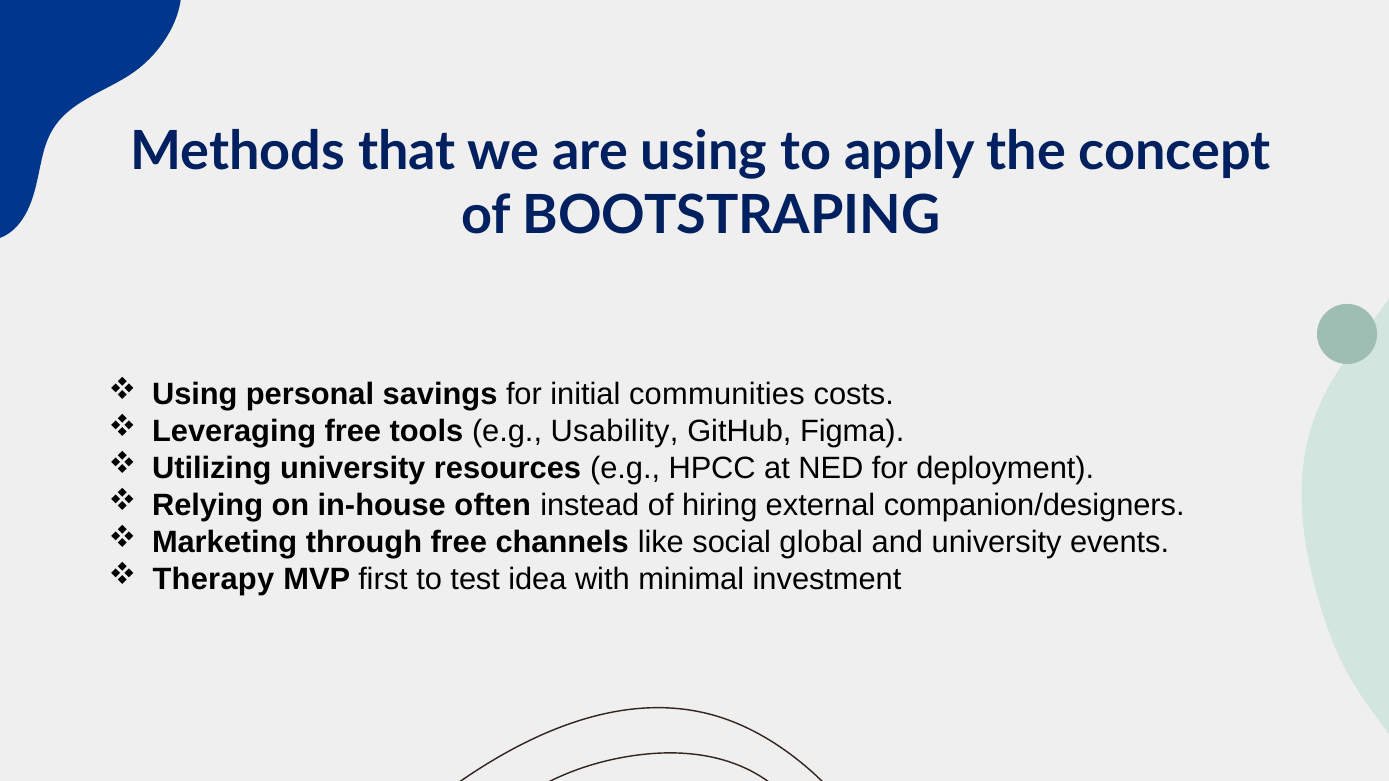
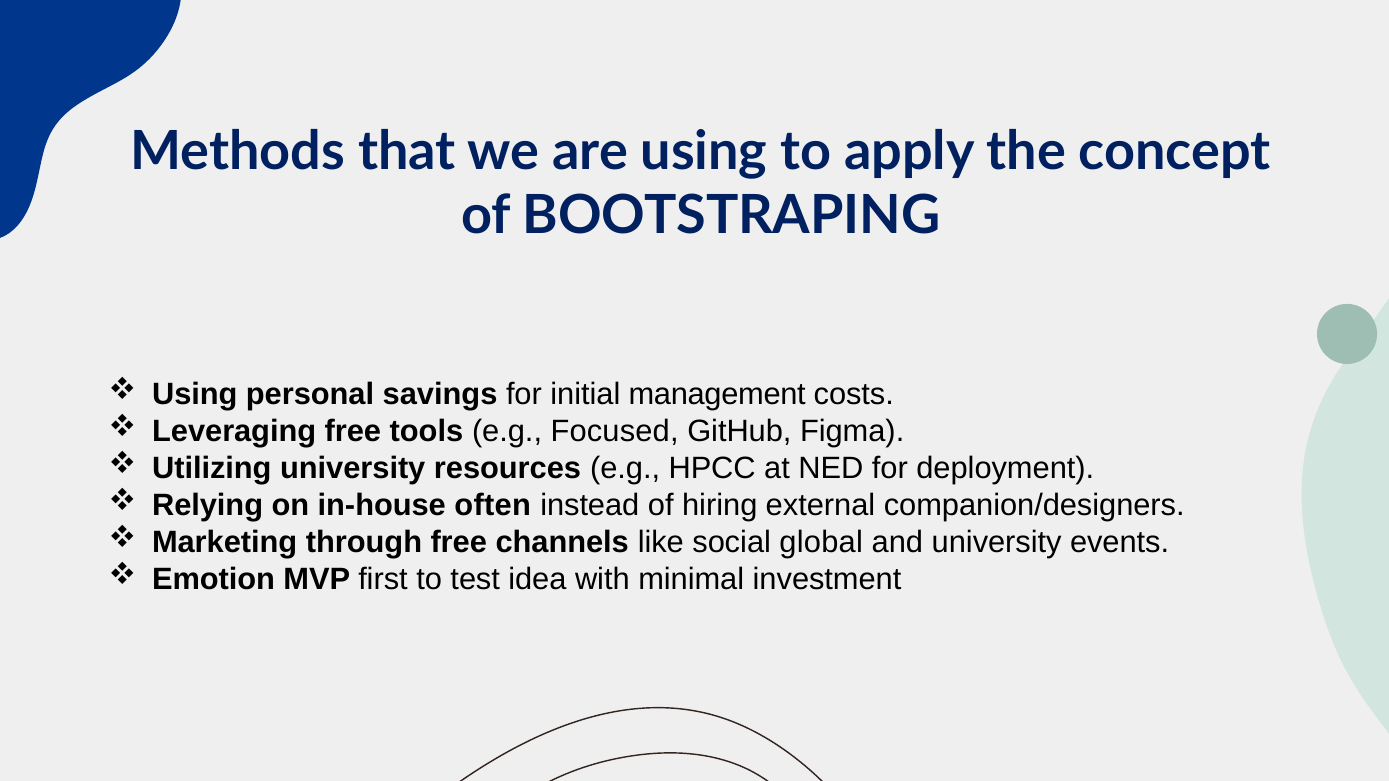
communities: communities -> management (717, 395)
Usability: Usability -> Focused (615, 432)
Therapy: Therapy -> Emotion (214, 580)
